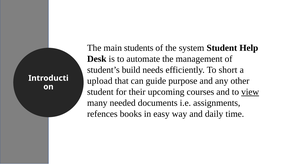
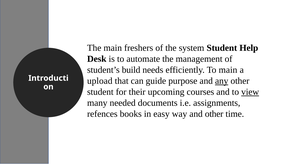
students: students -> freshers (139, 48)
To short: short -> main (228, 70)
any underline: none -> present (222, 81)
and daily: daily -> other (214, 114)
